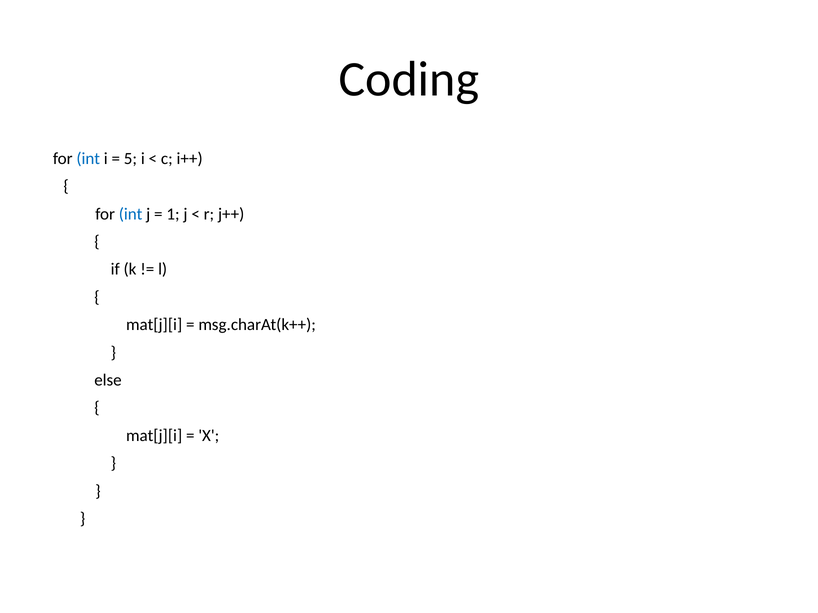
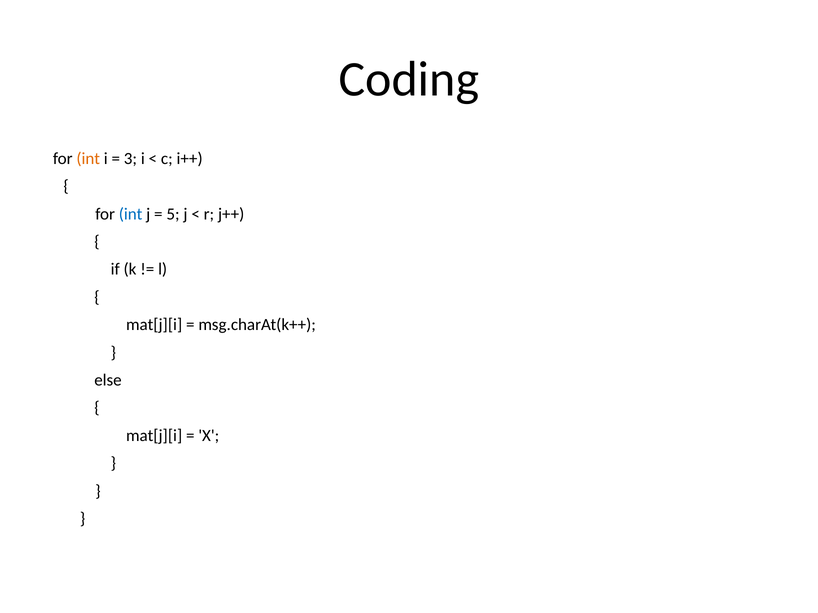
int colour: blue -> orange (88, 159)
5: 5 -> 3 (130, 159)
1: 1 -> 5 (173, 214)
